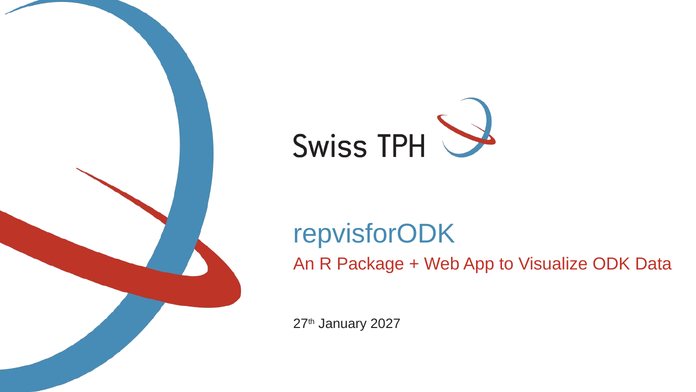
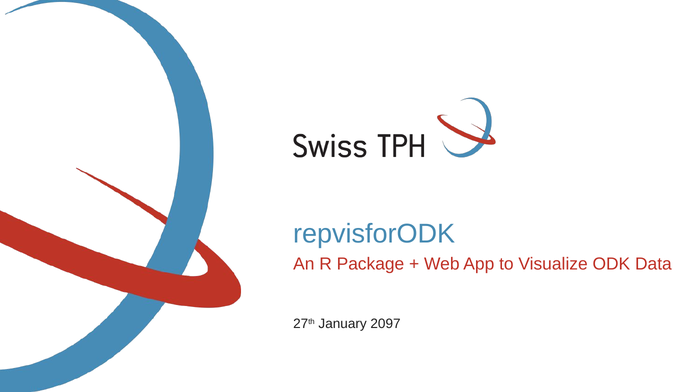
2027: 2027 -> 2097 (386, 323)
